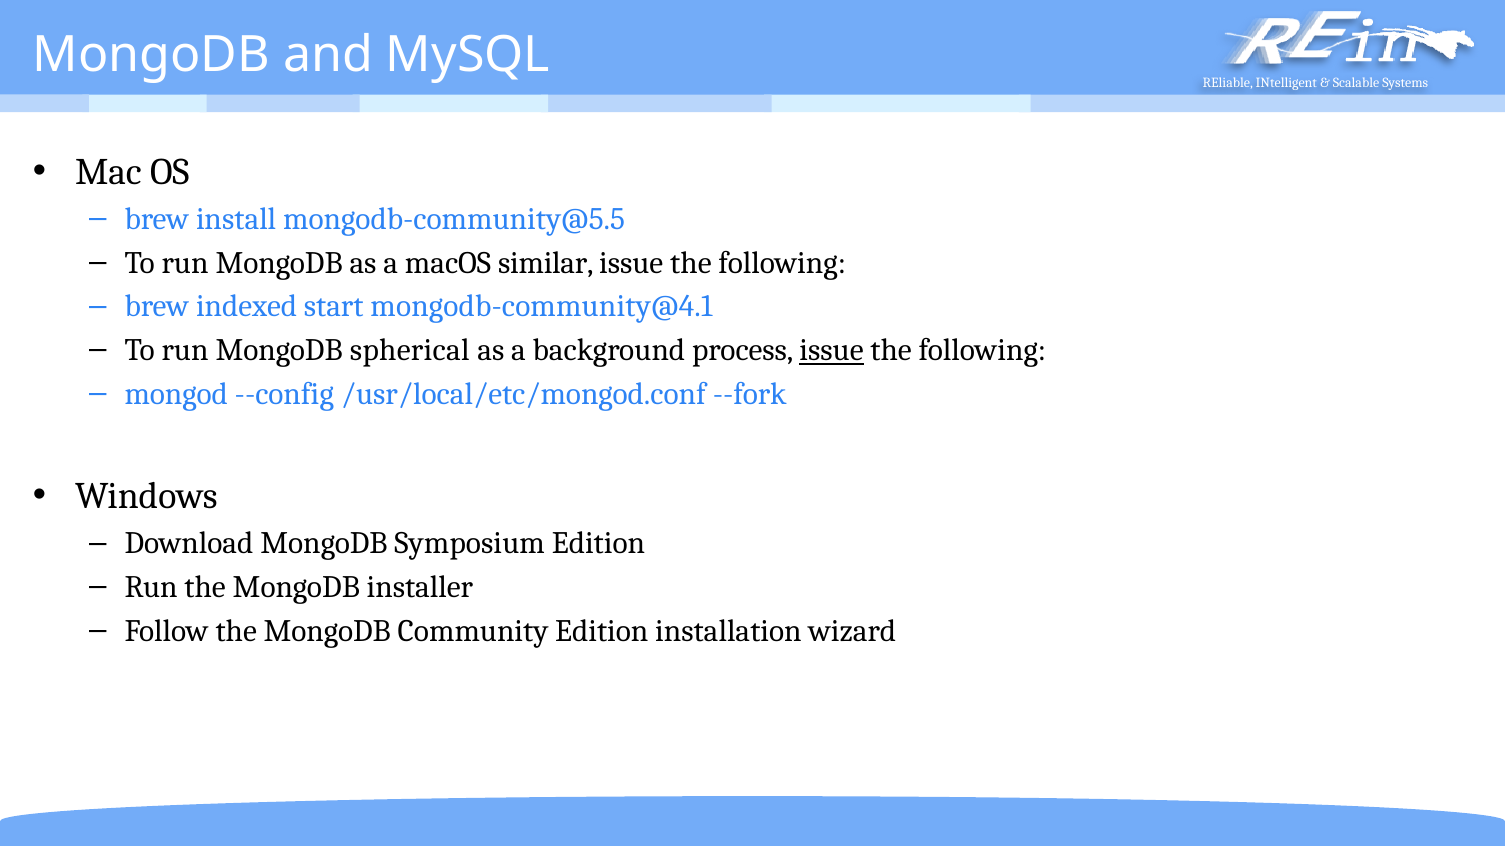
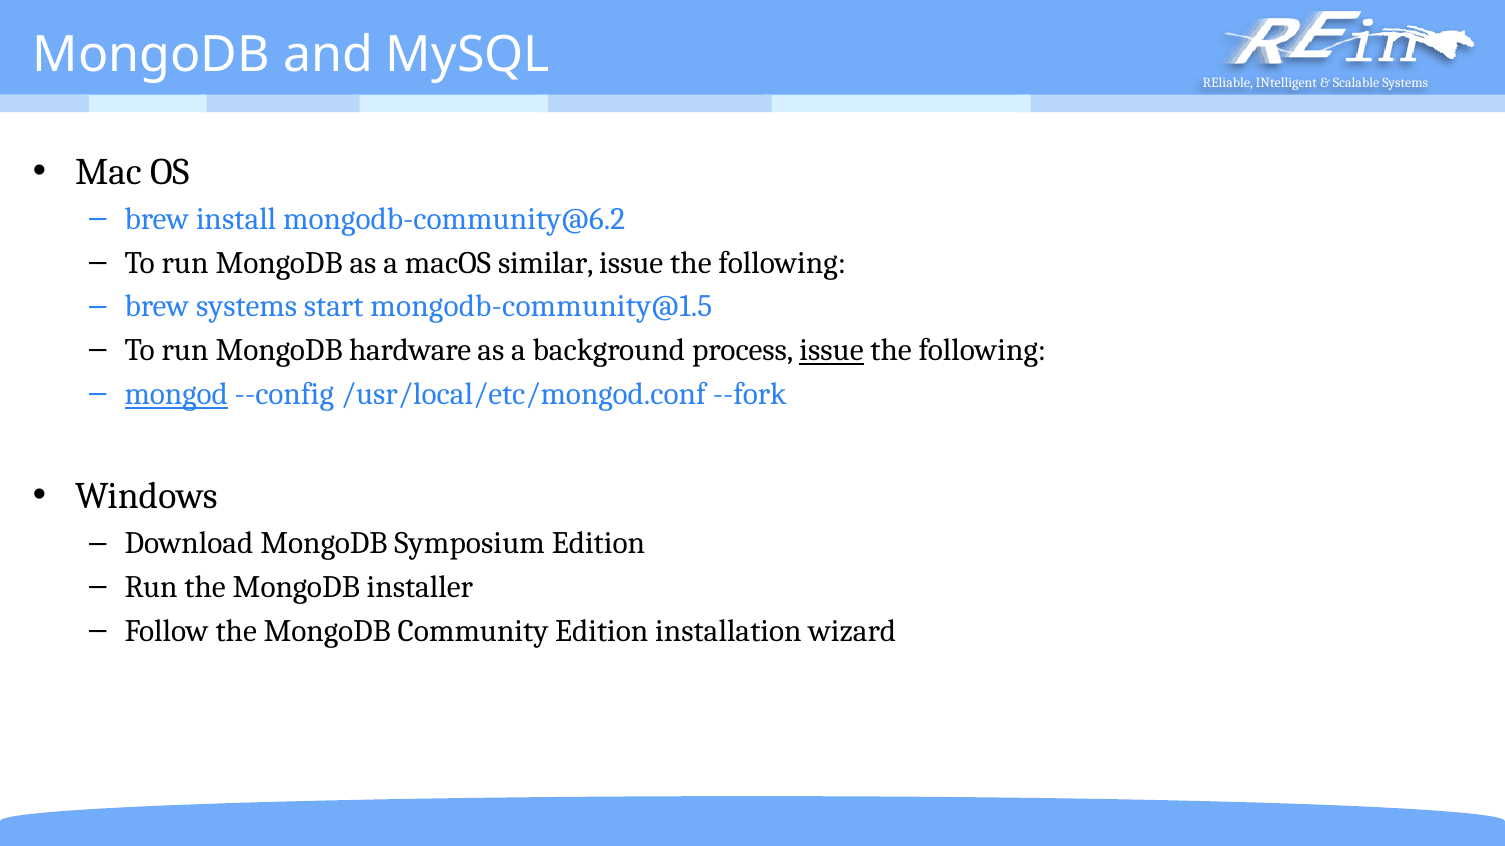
mongodb-community@5.5: mongodb-community@5.5 -> mongodb-community@6.2 (454, 219)
brew indexed: indexed -> systems (247, 307)
mongodb-community@4.1: mongodb-community@4.1 -> mongodb-community@1.5 (541, 307)
spherical: spherical -> hardware (410, 351)
mongod underline: none -> present (176, 395)
